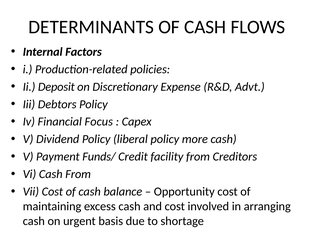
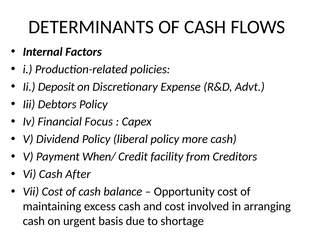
Funds/: Funds/ -> When/ (99, 156)
Cash From: From -> After (78, 174)
